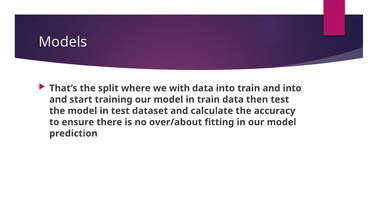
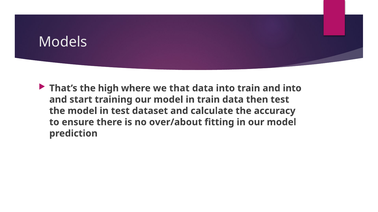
split: split -> high (108, 88)
with: with -> that (179, 88)
